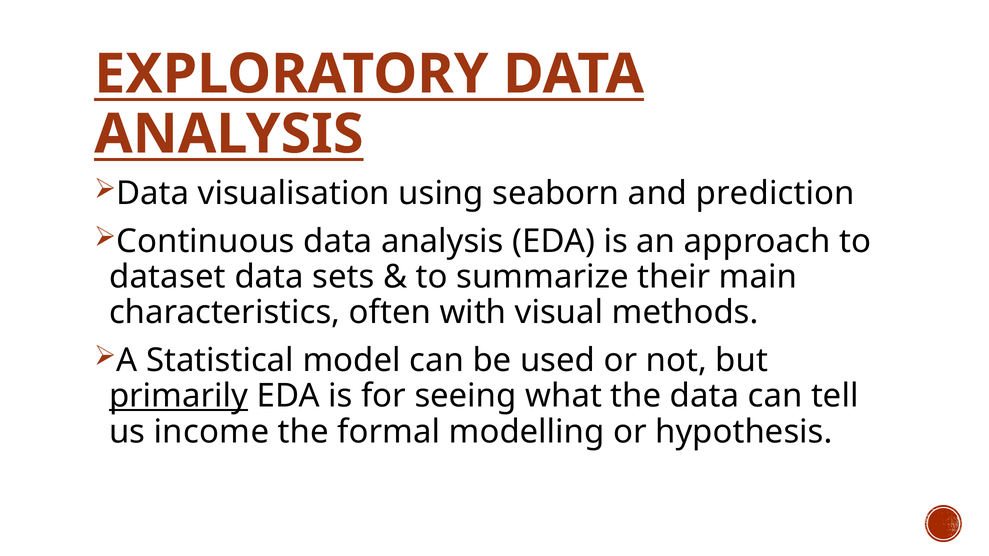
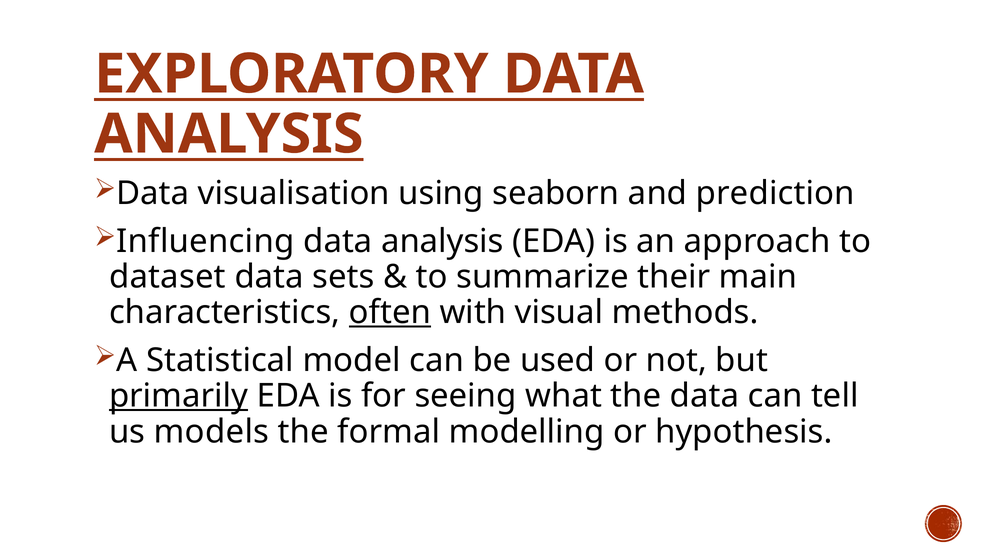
Continuous: Continuous -> Influencing (205, 241)
often underline: none -> present (390, 313)
income: income -> models (211, 432)
